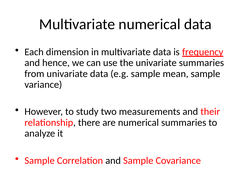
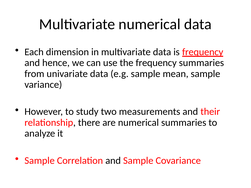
the univariate: univariate -> frequency (156, 63)
